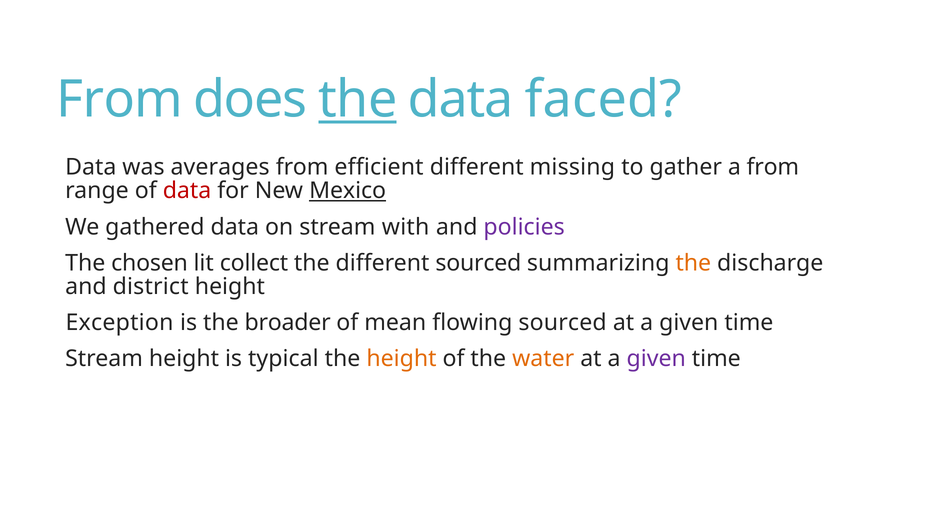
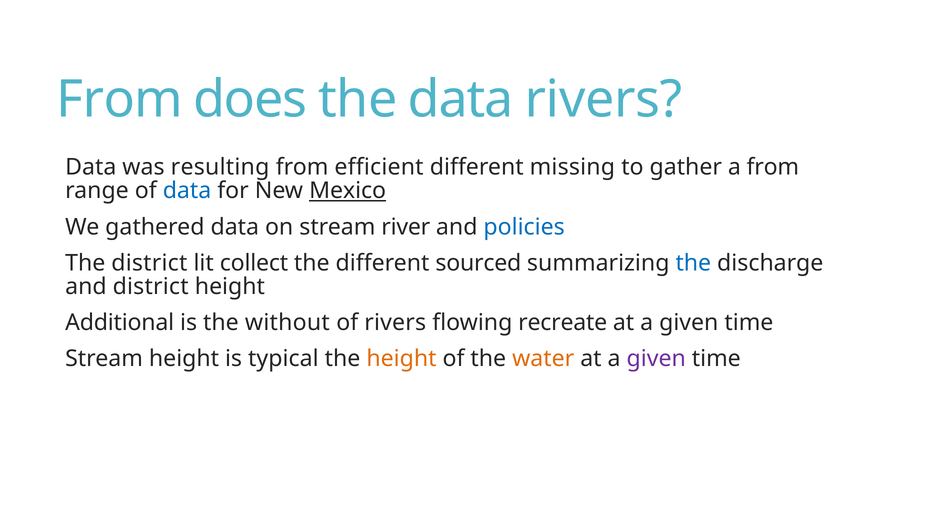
the underline: present -> none (358, 100)
data faced: faced -> rivers (604, 100)
averages: averages -> resulting (220, 167)
data colour: red -> blue (187, 191)
with: with -> river (406, 227)
policies colour: purple -> blue (524, 227)
The chosen: chosen -> district (149, 263)
the colour: orange -> blue (693, 263)
Exception: Exception -> Additional (120, 323)
broader: broader -> without (287, 323)
of mean: mean -> rivers (395, 323)
flowing sourced: sourced -> recreate (563, 323)
